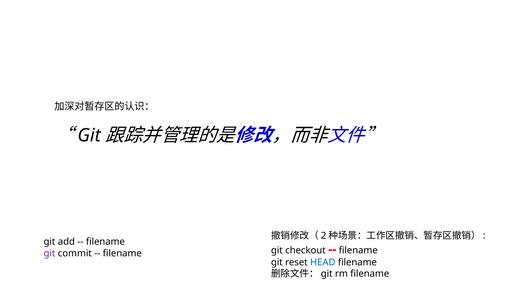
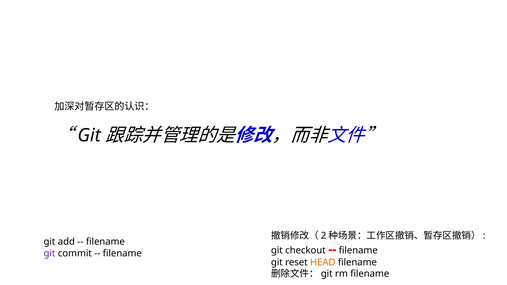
HEAD colour: blue -> orange (323, 263)
